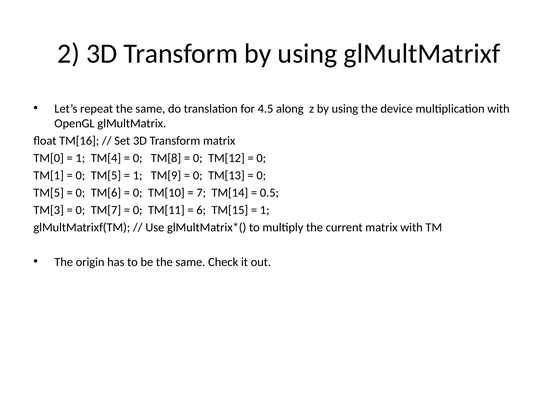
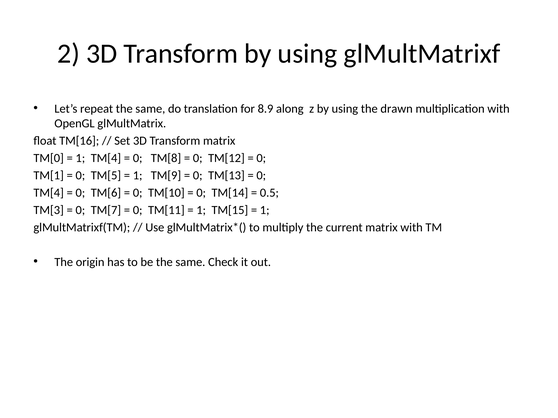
4.5: 4.5 -> 8.9 (266, 109)
device: device -> drawn (397, 109)
TM[5: TM[5 -> TM[4 (49, 193)
7: 7 -> 0 (201, 193)
6: 6 -> 1 (201, 210)
